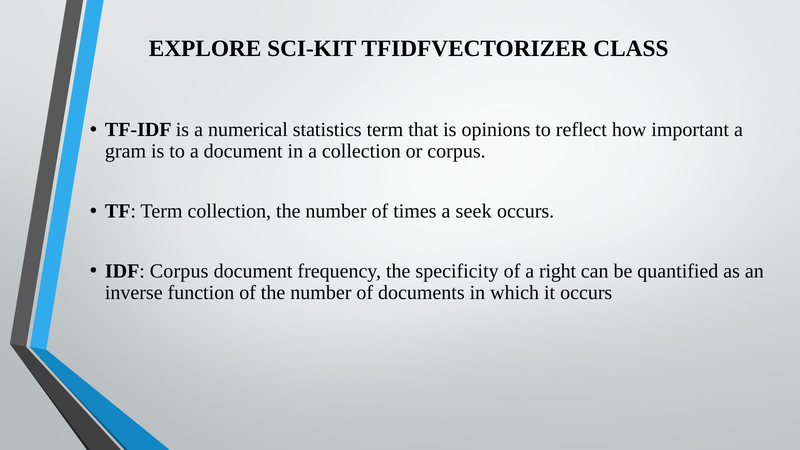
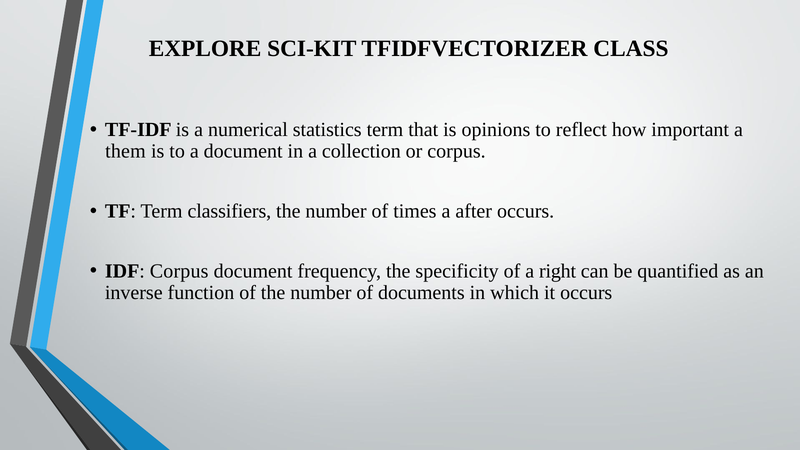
gram: gram -> them (125, 151)
Term collection: collection -> classifiers (229, 211)
seek: seek -> after (474, 211)
